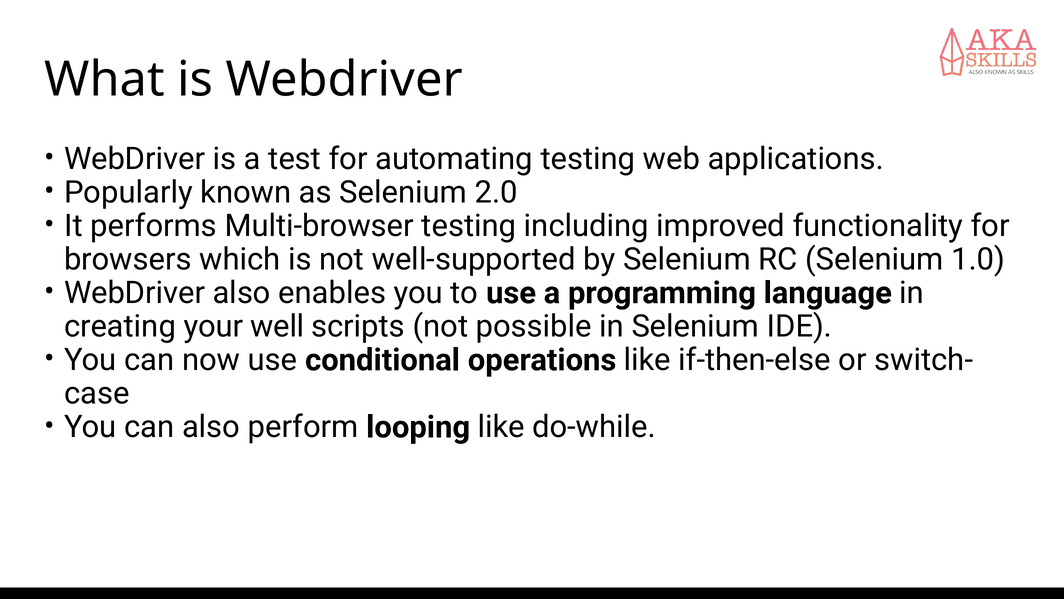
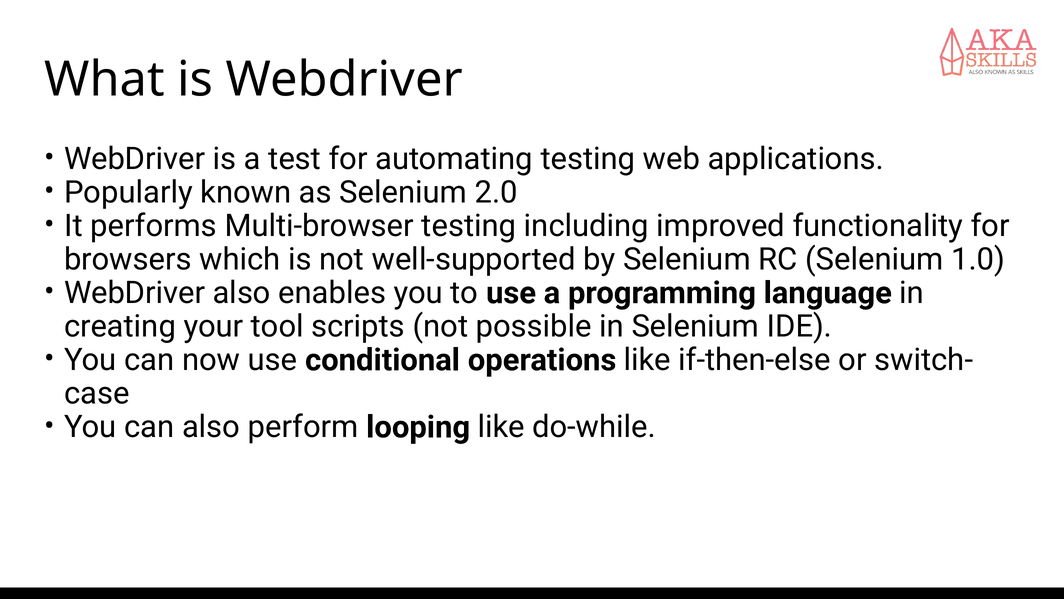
well: well -> tool (277, 326)
